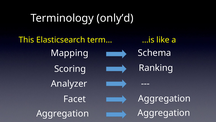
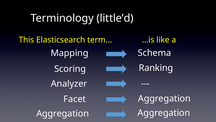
only’d: only’d -> little’d (115, 18)
